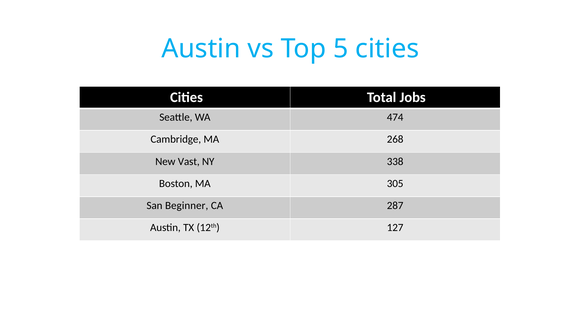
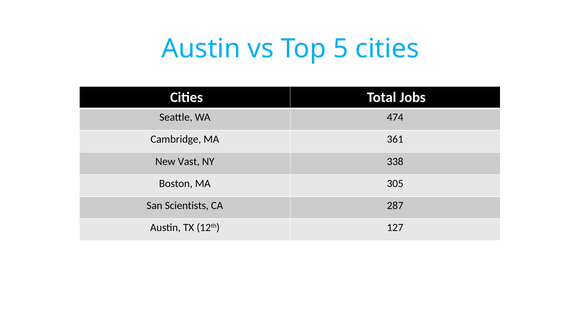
268: 268 -> 361 (395, 139)
Beginner: Beginner -> Scientists (187, 205)
